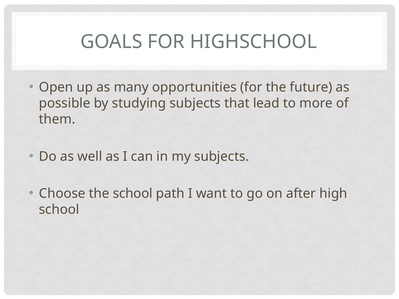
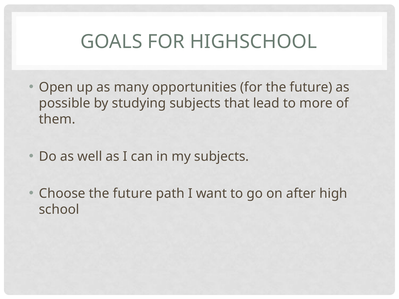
Choose the school: school -> future (133, 194)
